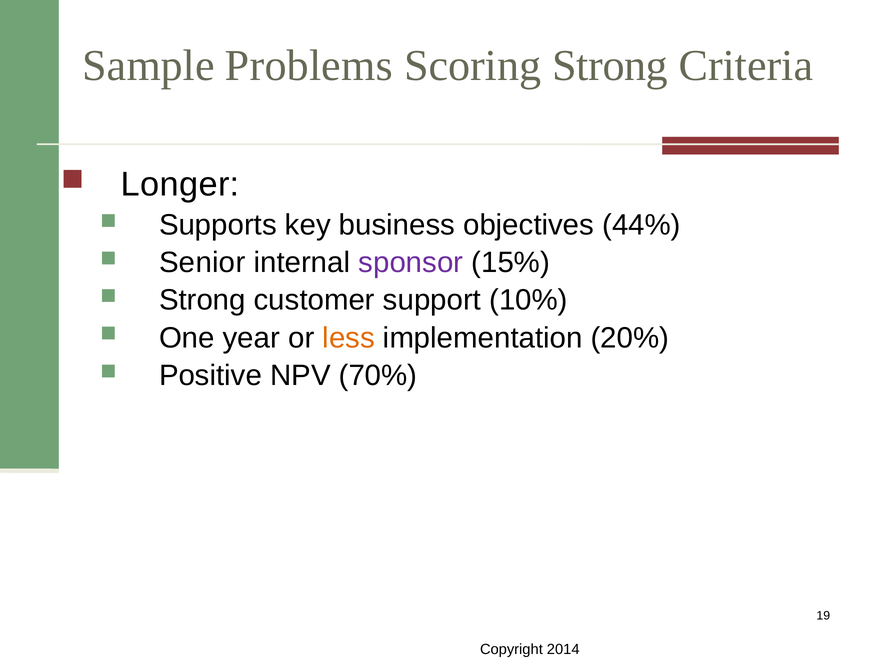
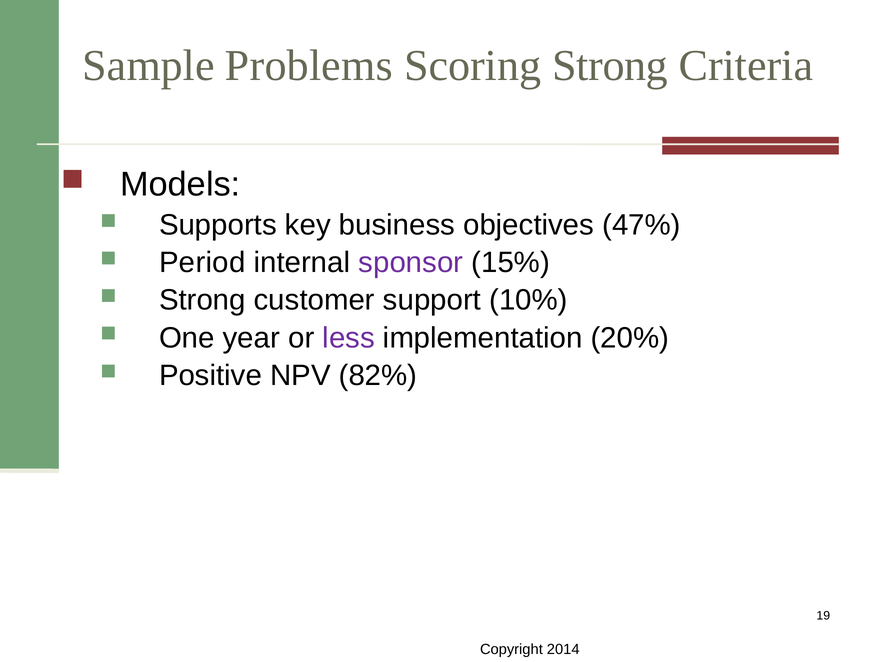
Longer: Longer -> Models (180, 185)
44%: 44% -> 47% (641, 225)
Senior: Senior -> Period (202, 263)
less colour: orange -> purple (349, 338)
70%: 70% -> 82% (378, 376)
